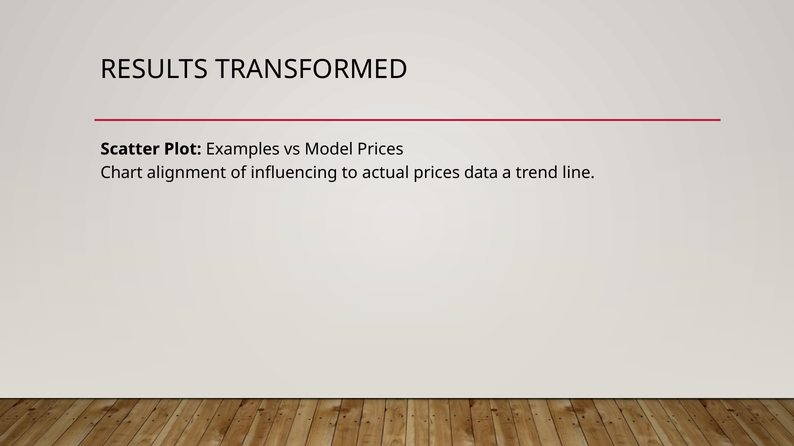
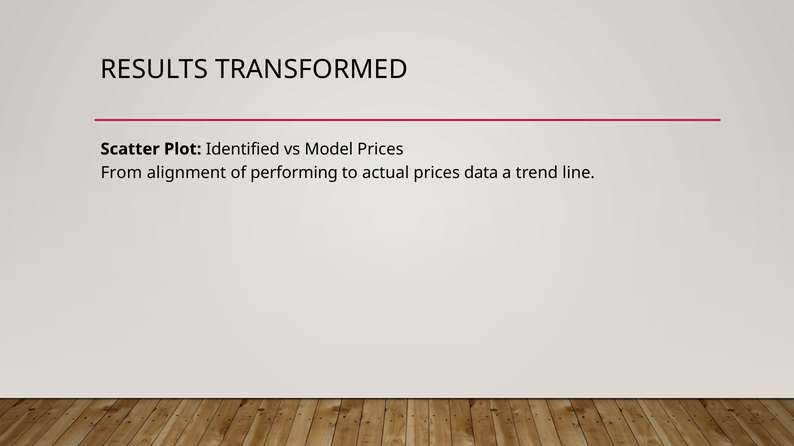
Examples: Examples -> Identified (243, 149)
Chart: Chart -> From (121, 173)
influencing: influencing -> performing (294, 173)
